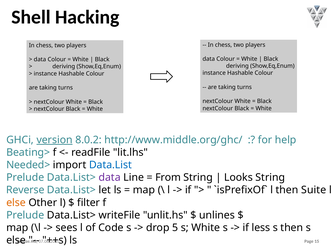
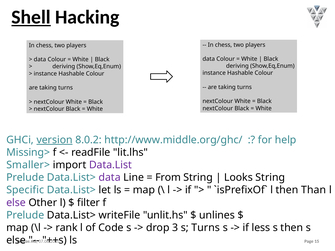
Shell underline: none -> present (31, 17)
Beating>: Beating> -> Missing> (28, 153)
Needed>: Needed> -> Smaller> (28, 165)
Data.List colour: blue -> purple (110, 165)
Reverse: Reverse -> Specific (25, 190)
Suite: Suite -> Than (314, 190)
else colour: orange -> purple (16, 203)
sees: sees -> rank (67, 228)
5: 5 -> 3 (175, 228)
s White: White -> Turns (206, 228)
